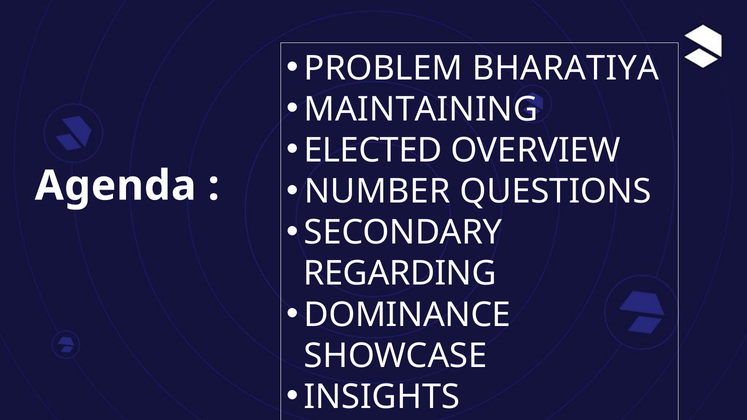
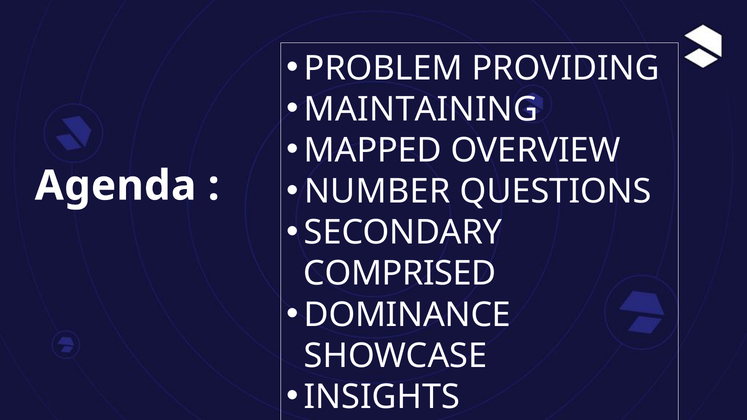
BHARATIYA: BHARATIYA -> PROVIDING (566, 68)
ELECTED: ELECTED -> MAPPED (373, 151)
REGARDING: REGARDING -> COMPRISED (400, 274)
